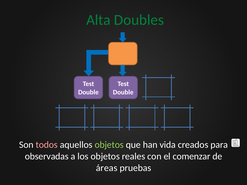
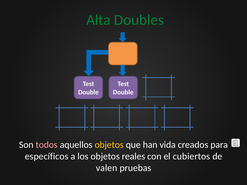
objetos colour: light green -> yellow (109, 145)
observadas: observadas -> específicos (47, 157)
comenzar: comenzar -> cubiertos (191, 157)
áreas: áreas -> valen (107, 168)
